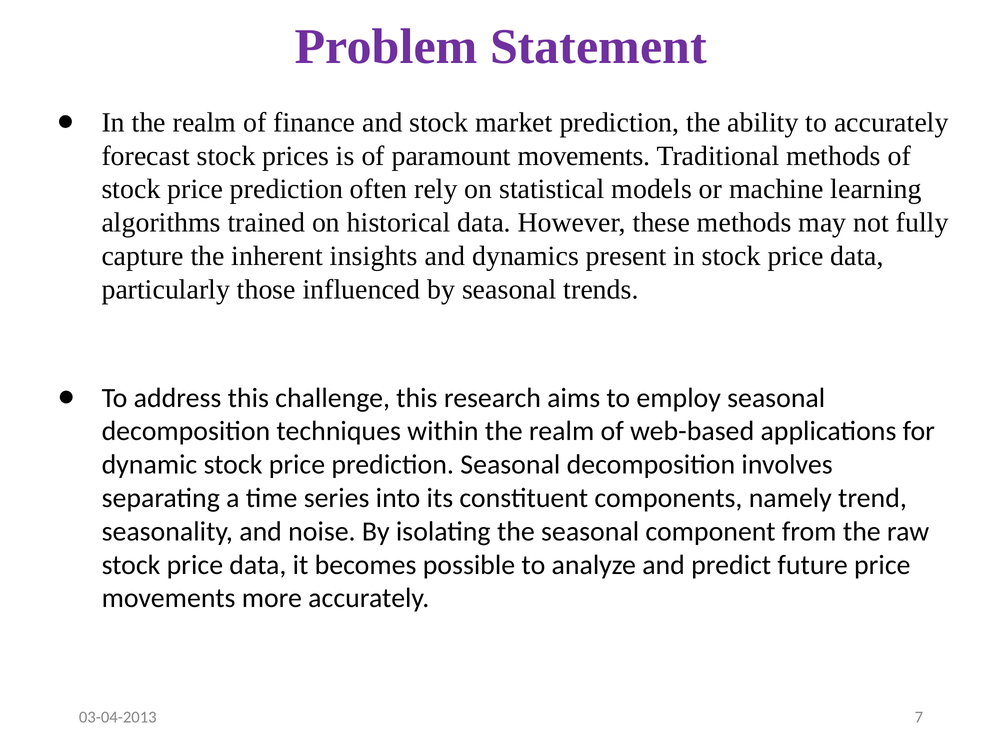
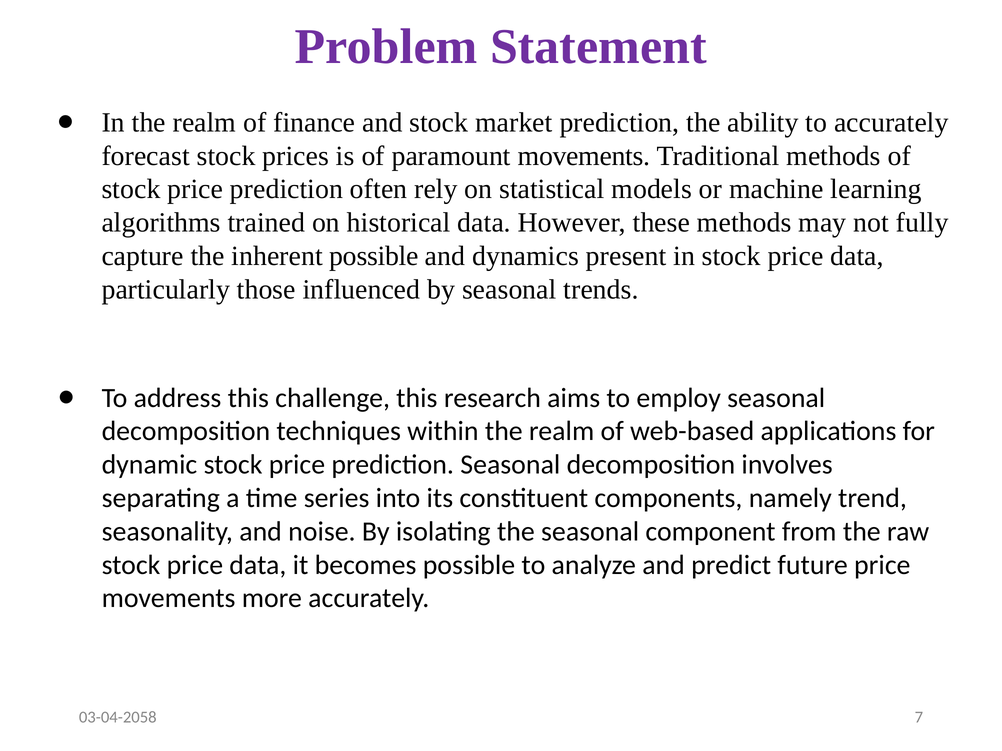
inherent insights: insights -> possible (374, 256)
03-04-2013: 03-04-2013 -> 03-04-2058 (118, 718)
